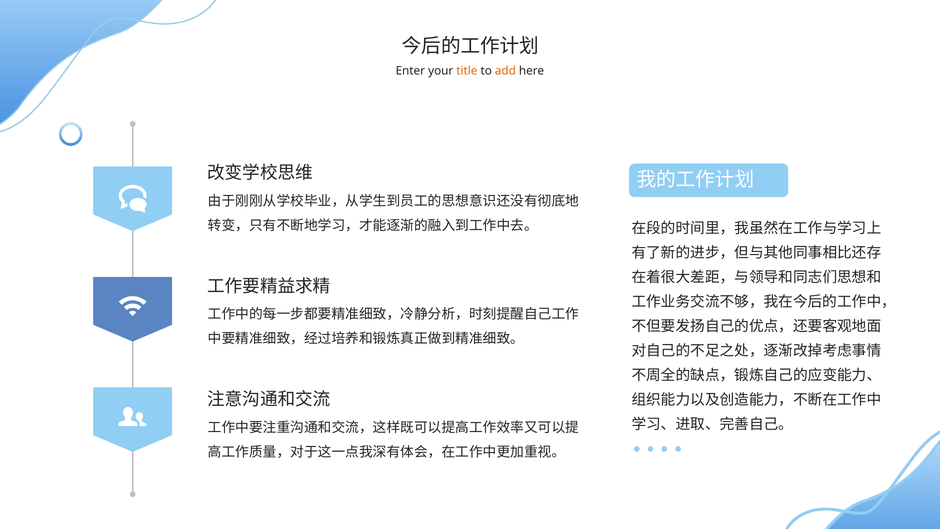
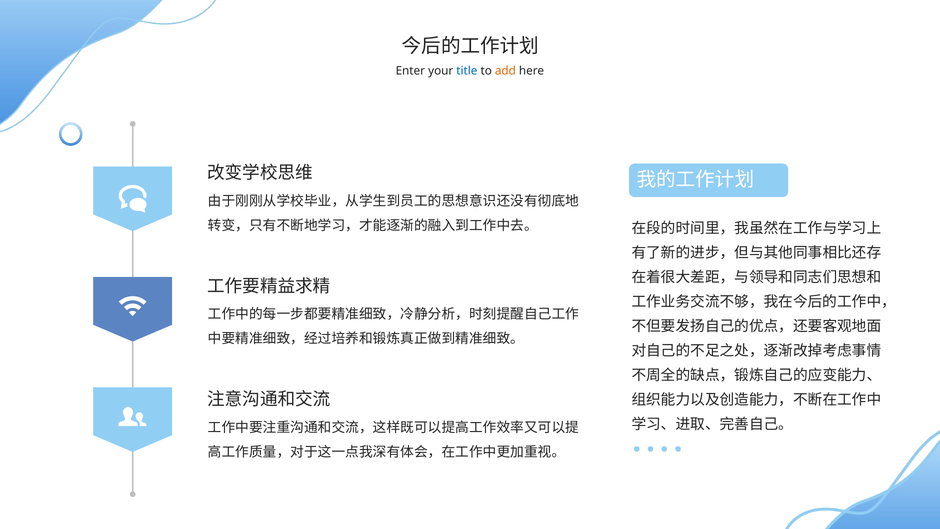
title colour: orange -> blue (467, 71)
